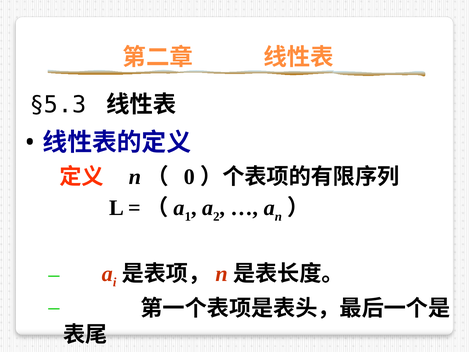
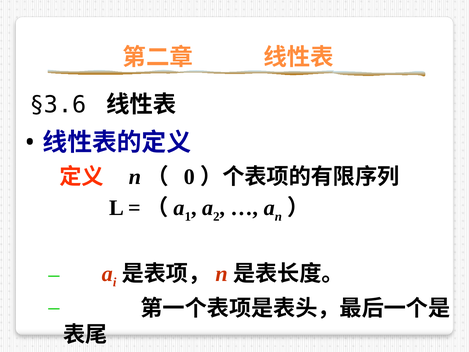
§5.3: §5.3 -> §3.6 (58, 105)
